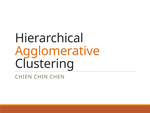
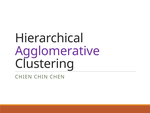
Agglomerative colour: orange -> purple (57, 51)
